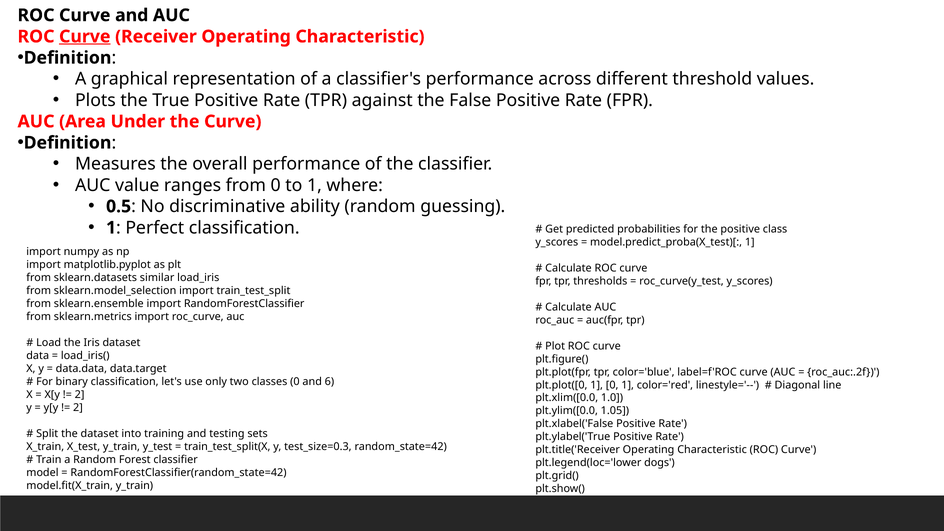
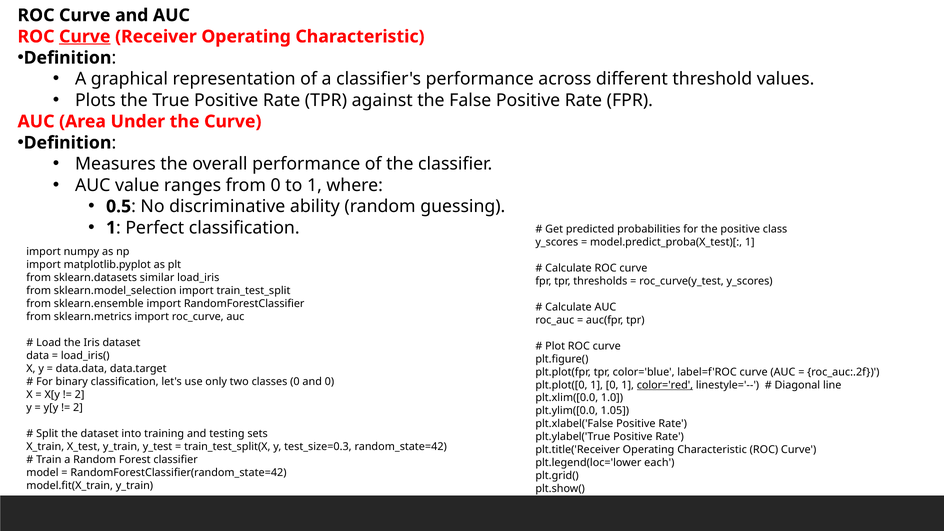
and 6: 6 -> 0 (329, 382)
color='red underline: none -> present (665, 385)
dogs: dogs -> each (659, 463)
